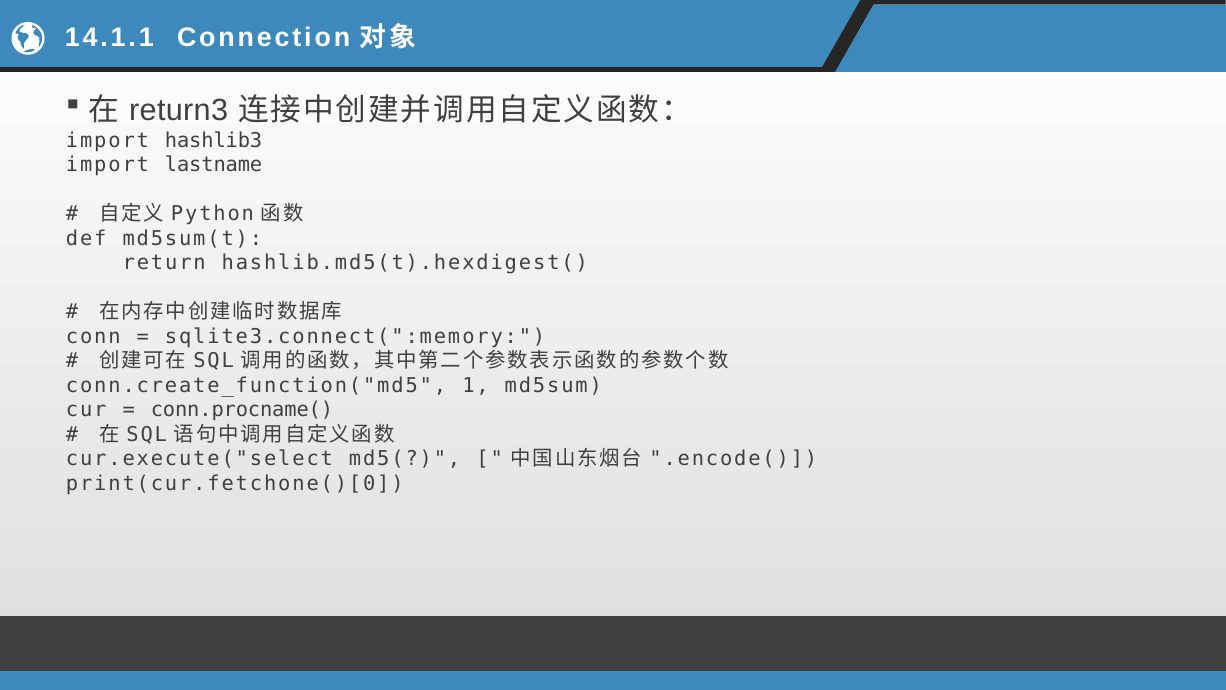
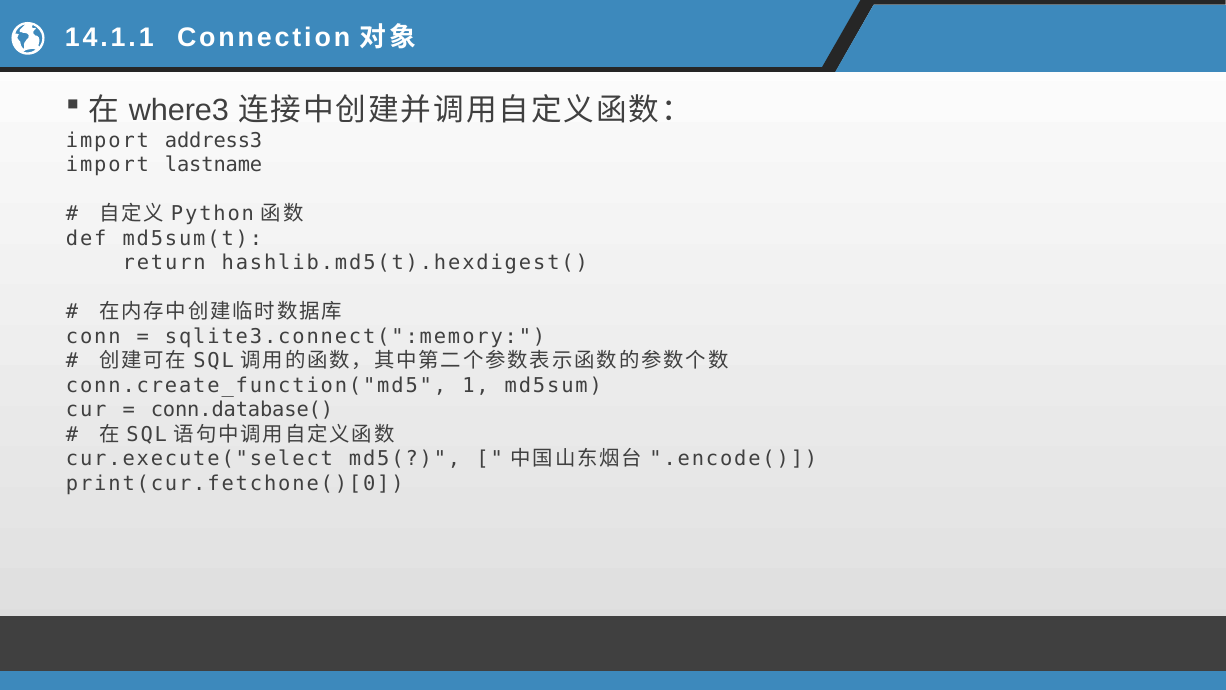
return3: return3 -> where3 (179, 110)
hashlib3: hashlib3 -> address3 (214, 140)
conn.procname(: conn.procname( -> conn.database( (242, 410)
